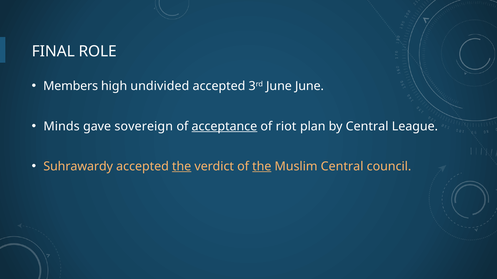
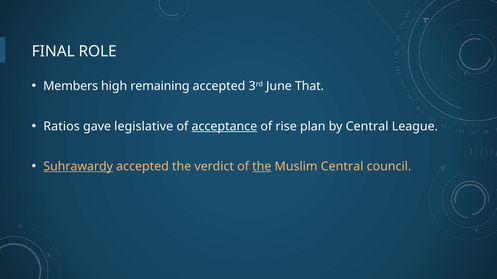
undivided: undivided -> remaining (160, 86)
June June: June -> That (309, 86)
Minds: Minds -> Ratios (62, 127)
sovereign: sovereign -> legislative (144, 127)
riot: riot -> rise (286, 127)
Suhrawardy underline: none -> present (78, 167)
the underline: present -> none (182, 167)
